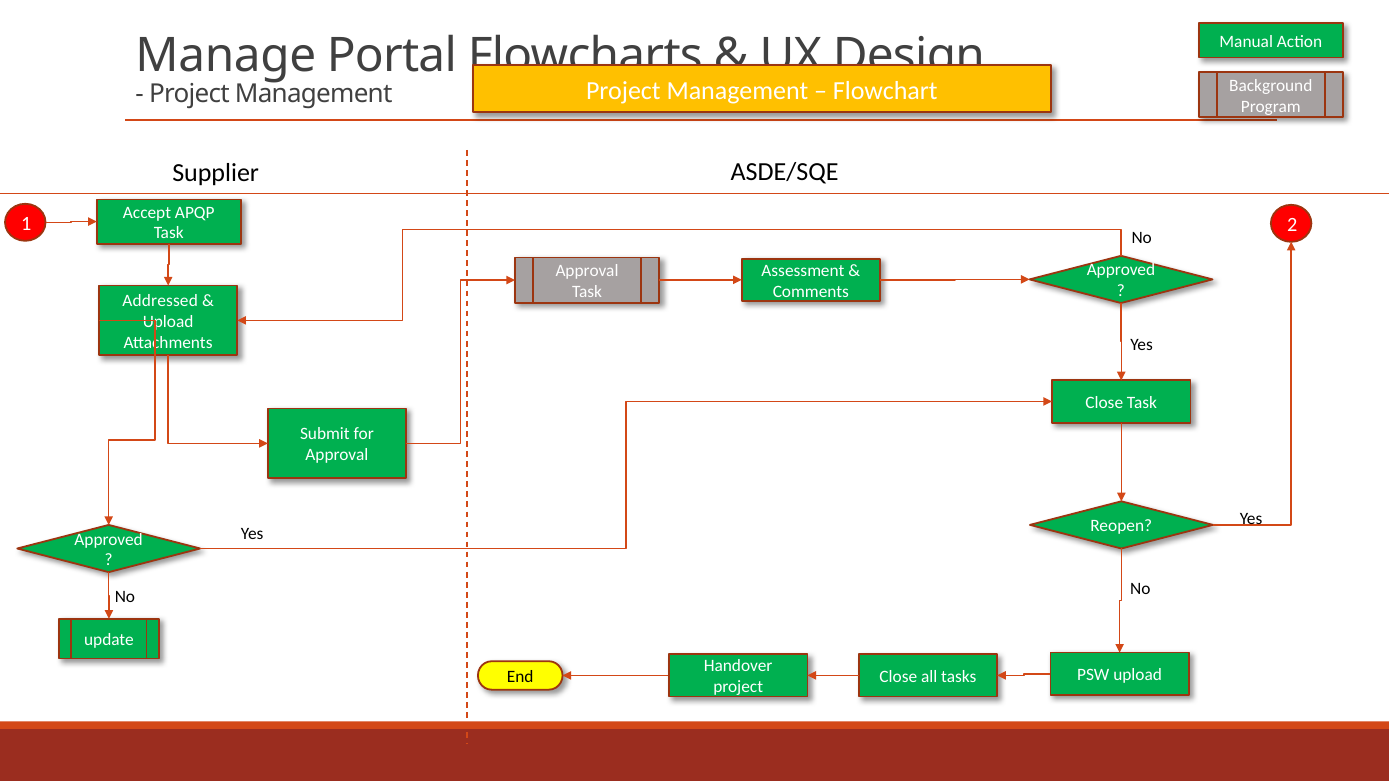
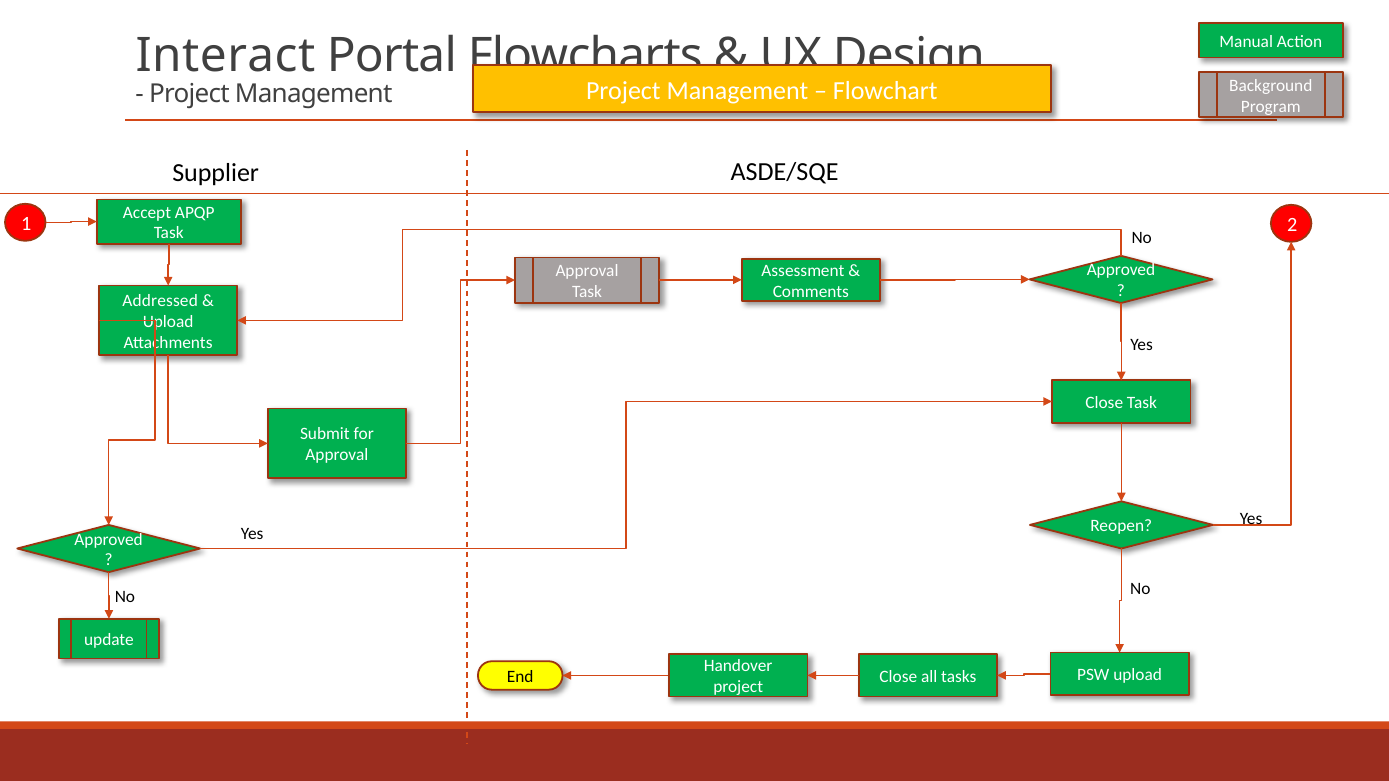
Manage: Manage -> Interact (225, 56)
